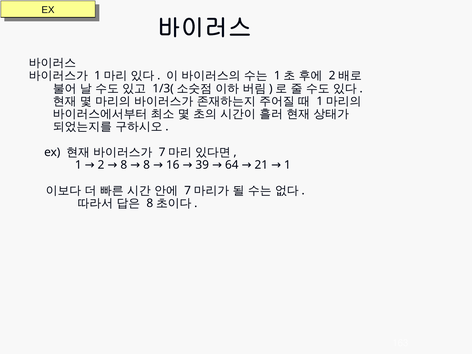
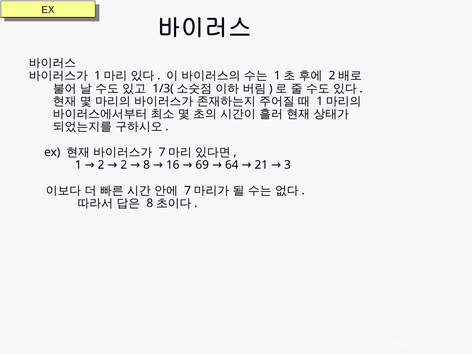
2 8: 8 -> 2 (124, 165)
39: 39 -> 69 (202, 165)
21 1: 1 -> 3 (287, 165)
